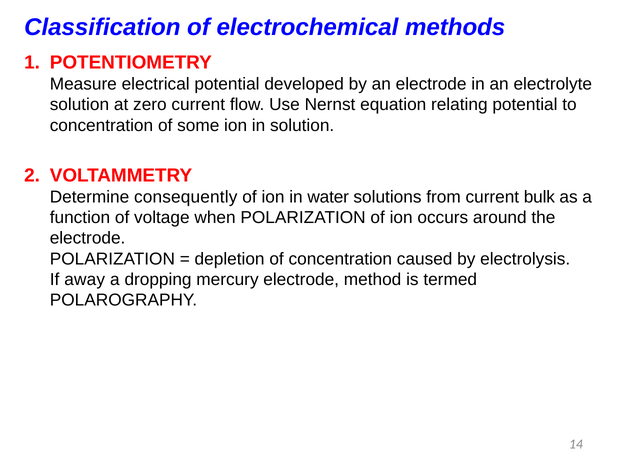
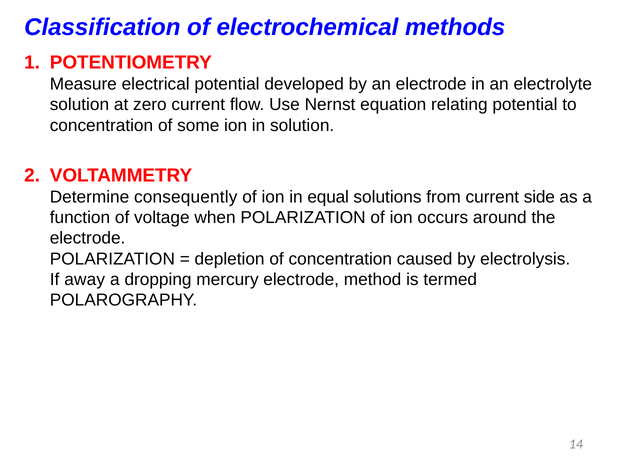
water: water -> equal (328, 197)
bulk: bulk -> side (539, 197)
